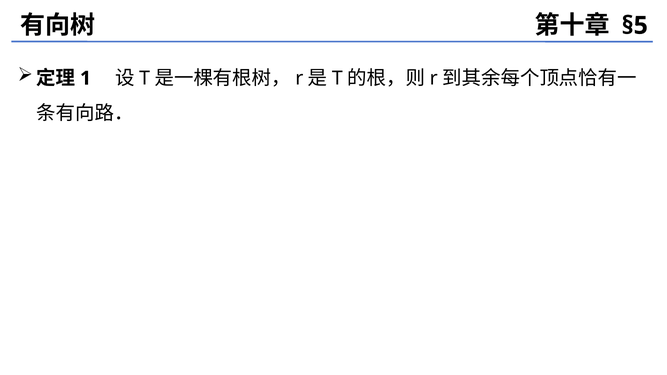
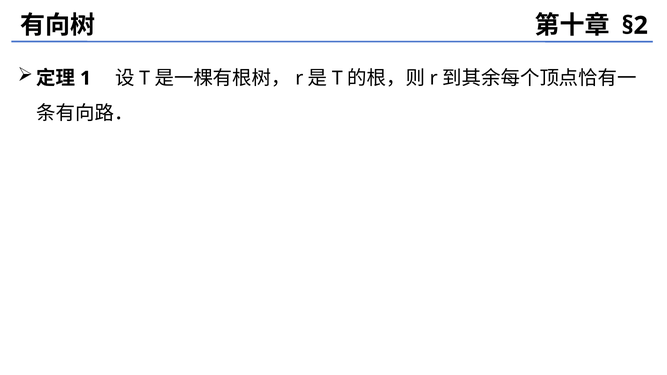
§5: §5 -> §2 (635, 26)
